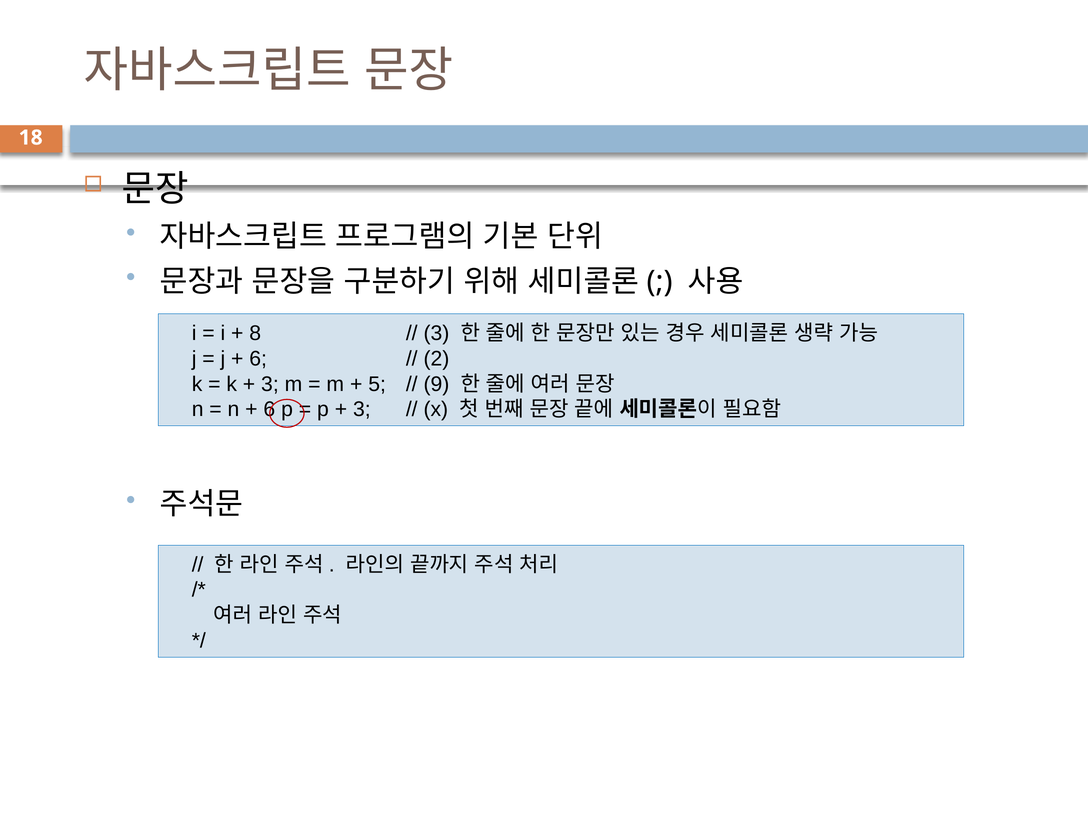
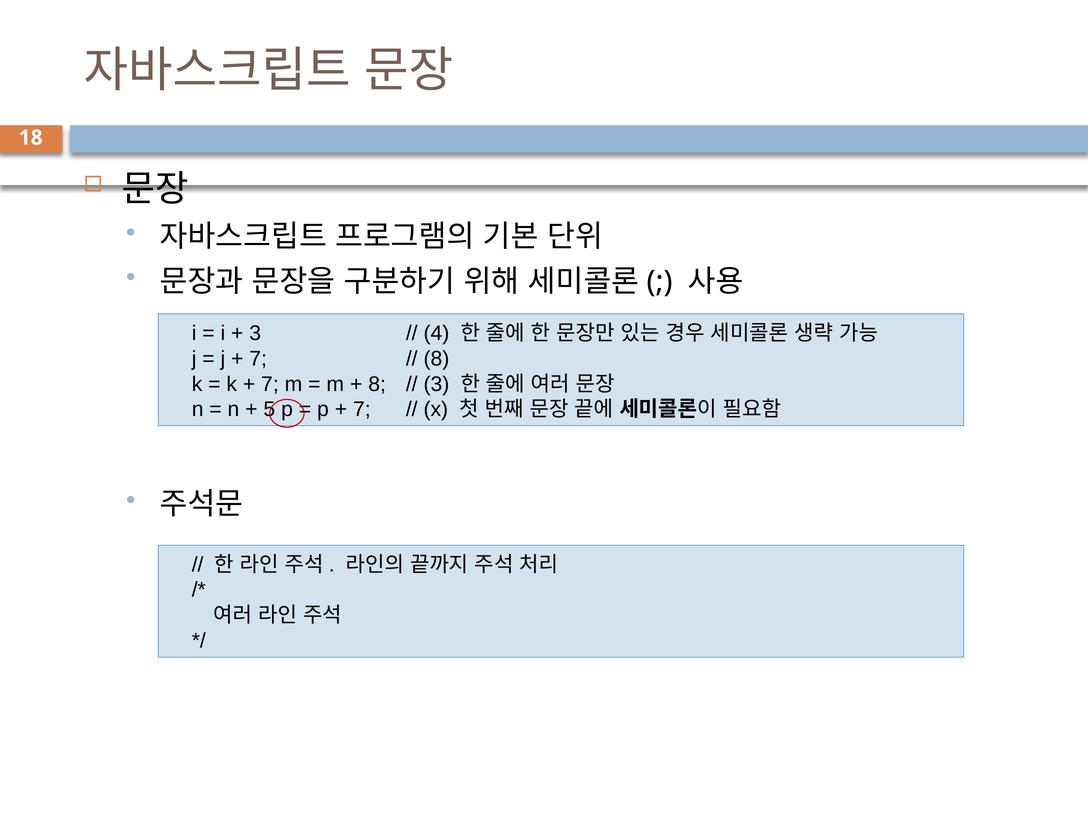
8: 8 -> 3 (255, 333)
3: 3 -> 4 (436, 333)
6: 6 -> 7 (258, 359)
2: 2 -> 8 (436, 359)
3: 3 -> 7 (270, 384)
5: 5 -> 8 (377, 384)
9: 9 -> 3 (436, 384)
6: 6 -> 5 (269, 409)
3: 3 -> 7 (362, 409)
